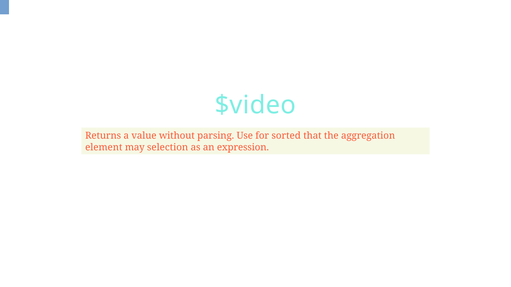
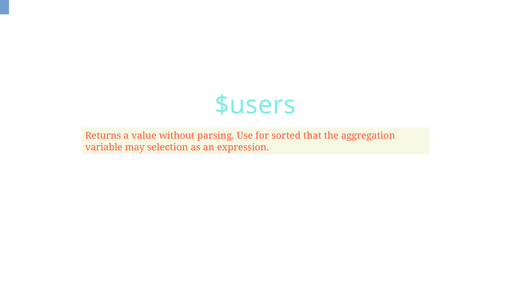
$video: $video -> $users (255, 105)
element: element -> variable (104, 148)
